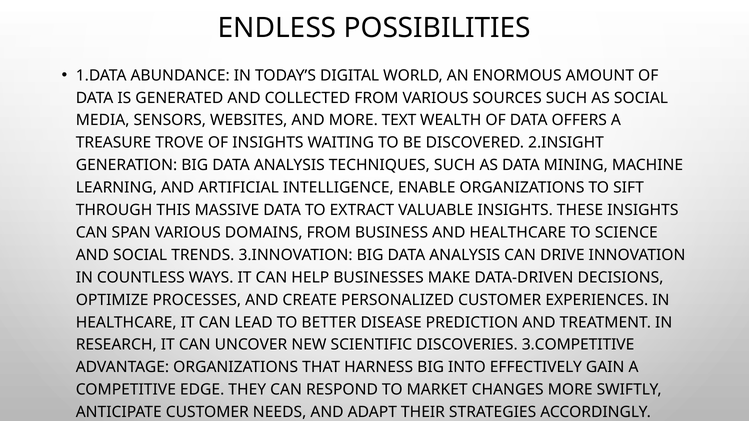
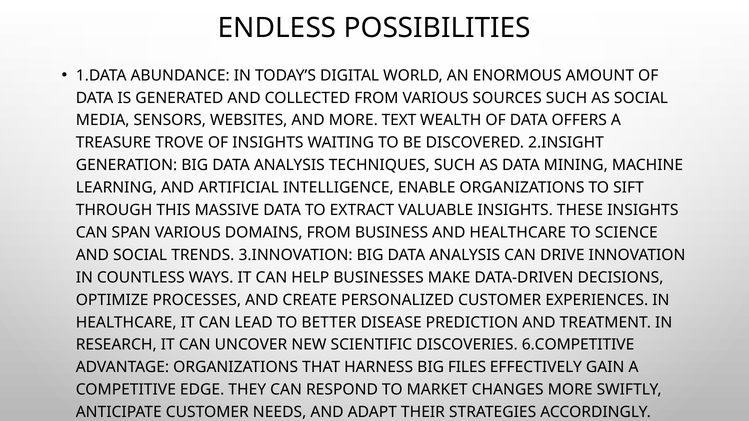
3.COMPETITIVE: 3.COMPETITIVE -> 6.COMPETITIVE (578, 345)
BIG INTO: INTO -> FILES (467, 368)
